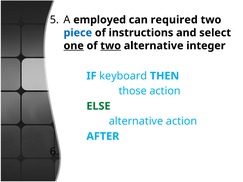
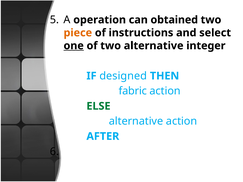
employed: employed -> operation (100, 20)
required: required -> obtained (174, 20)
piece colour: blue -> orange (78, 33)
two underline: present -> none (111, 46)
keyboard: keyboard -> designed (123, 76)
those: those -> fabric (133, 91)
